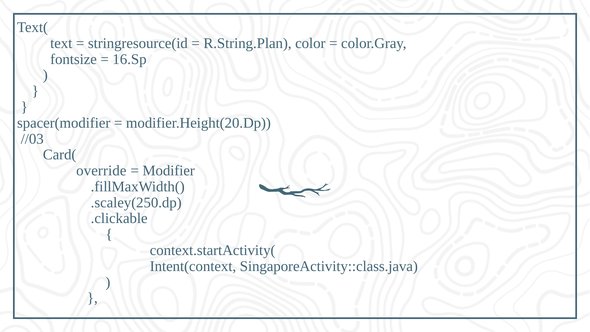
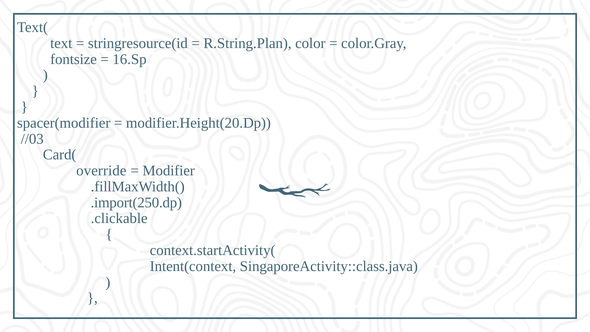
.scaley(250.dp: .scaley(250.dp -> .import(250.dp (136, 202)
